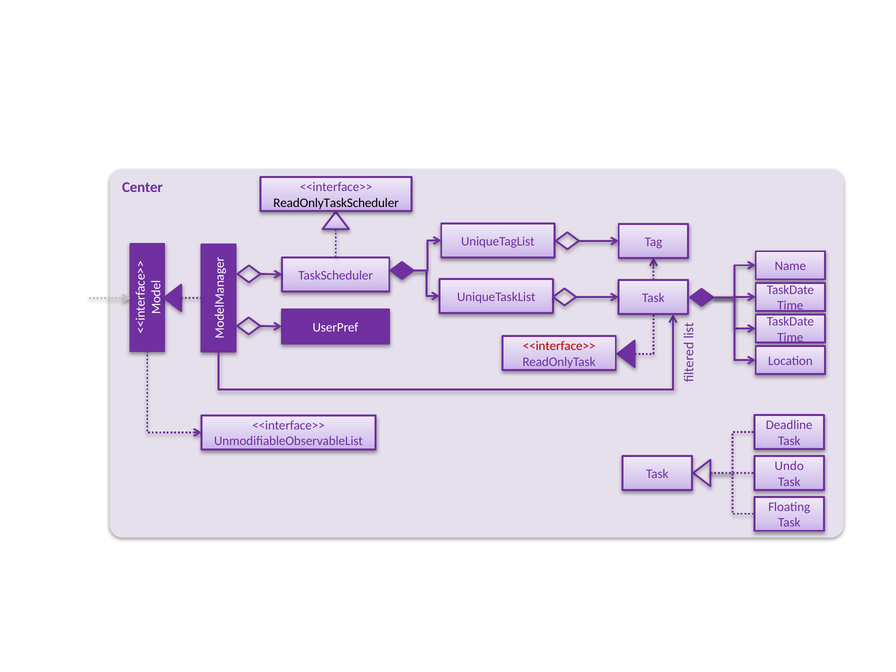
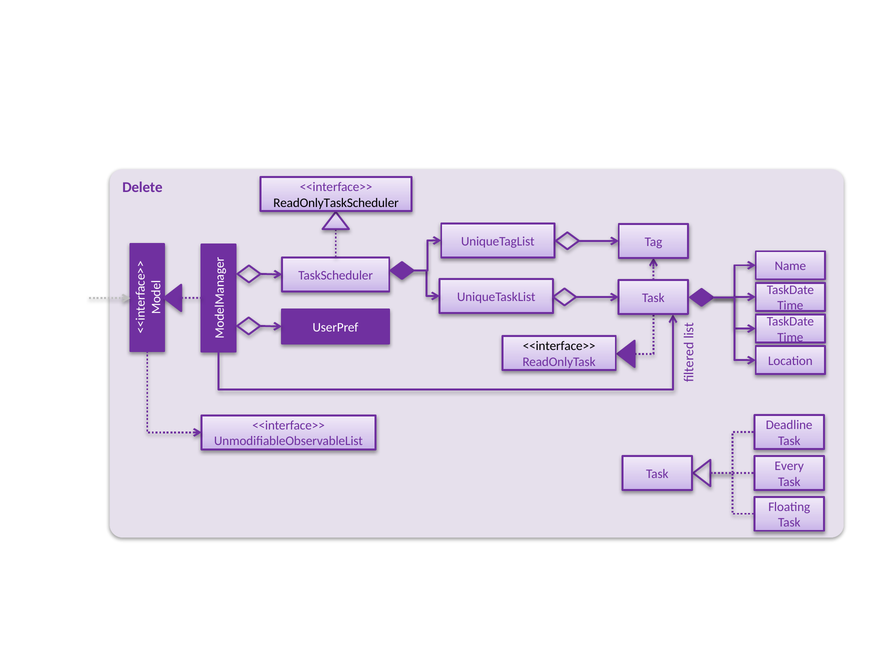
Center: Center -> Delete (142, 187)
<<interface>> colour: red -> black (559, 346)
Undo: Undo -> Every (789, 466)
